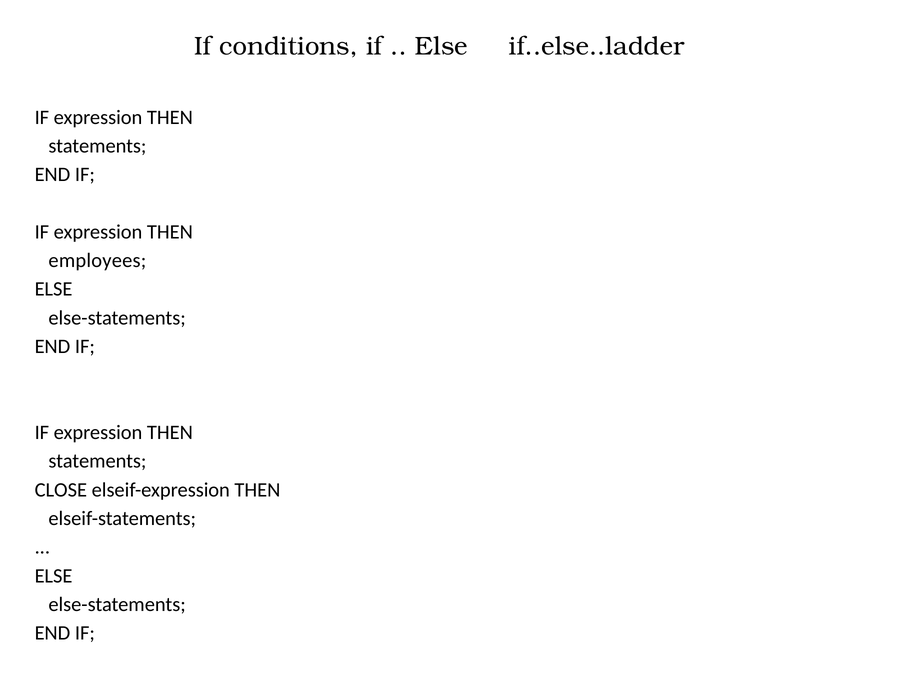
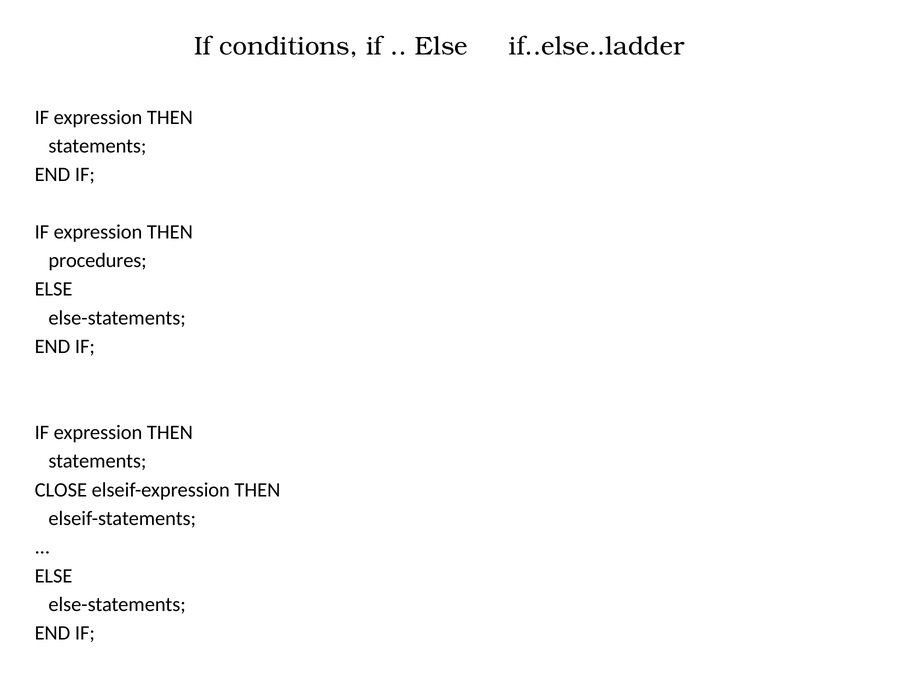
employees: employees -> procedures (98, 261)
